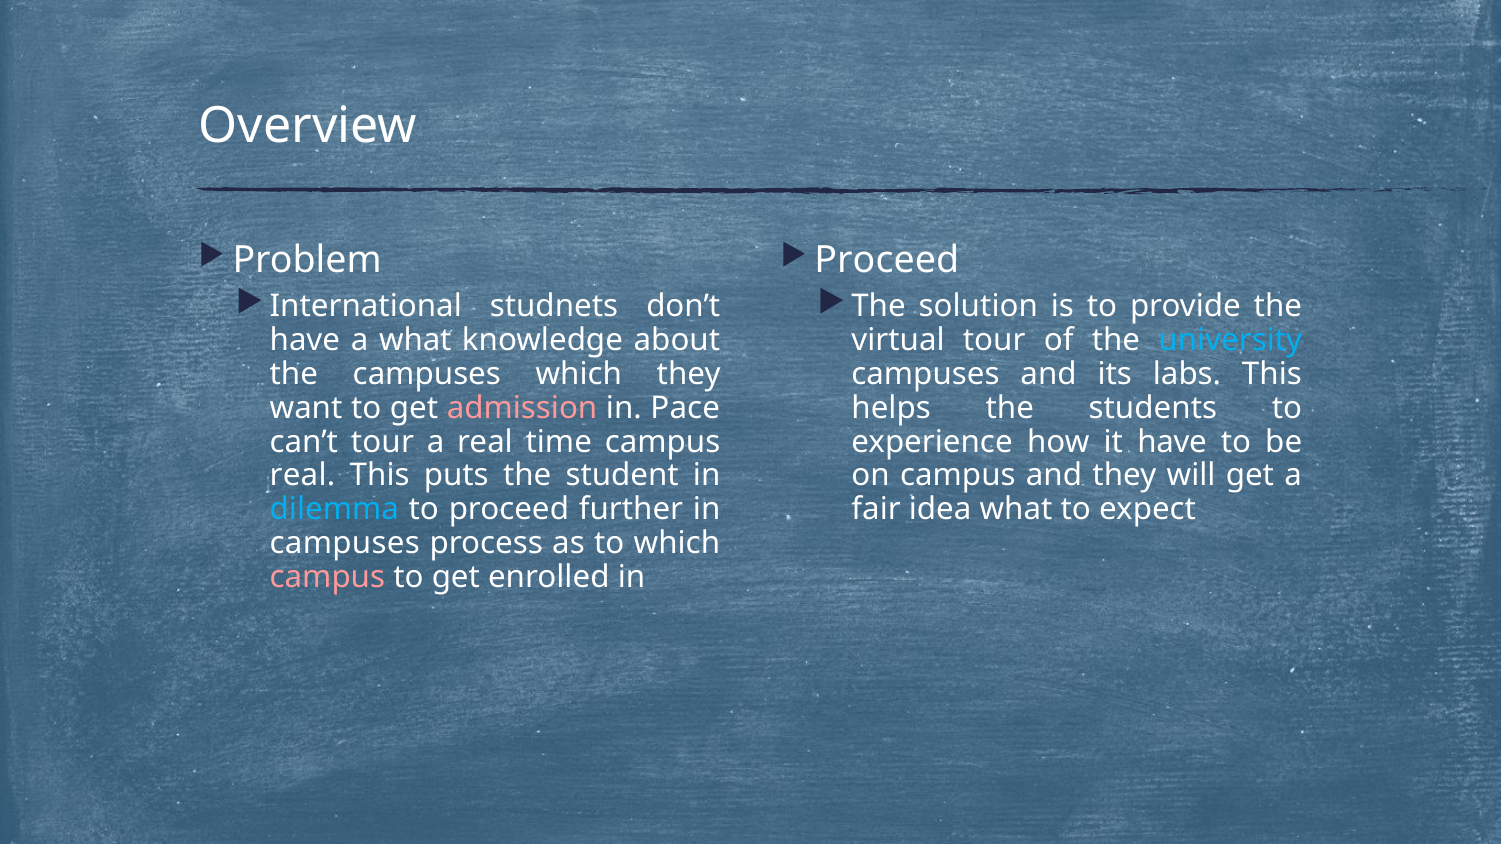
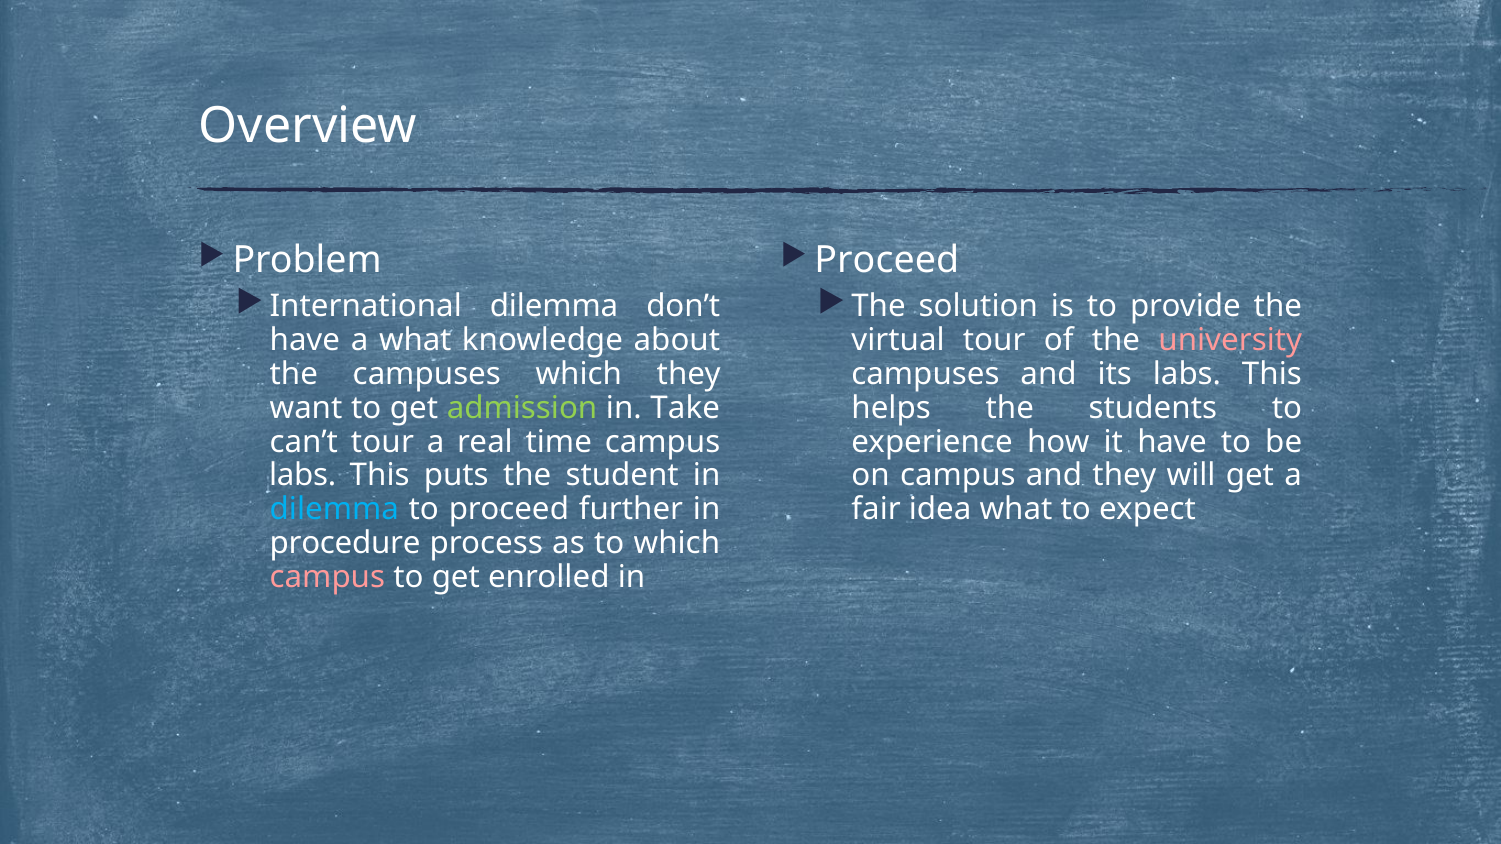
International studnets: studnets -> dilemma (554, 307)
university colour: light blue -> pink (1230, 341)
admission colour: pink -> light green (522, 408)
Pace: Pace -> Take (685, 408)
real: real -> labs (303, 476)
campuses: campuses -> procedure (345, 543)
